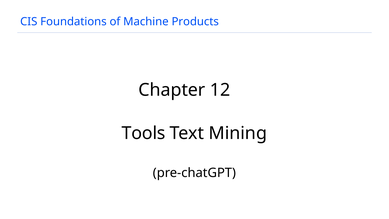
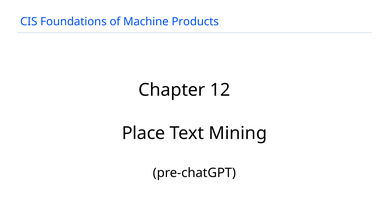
Tools: Tools -> Place (144, 133)
